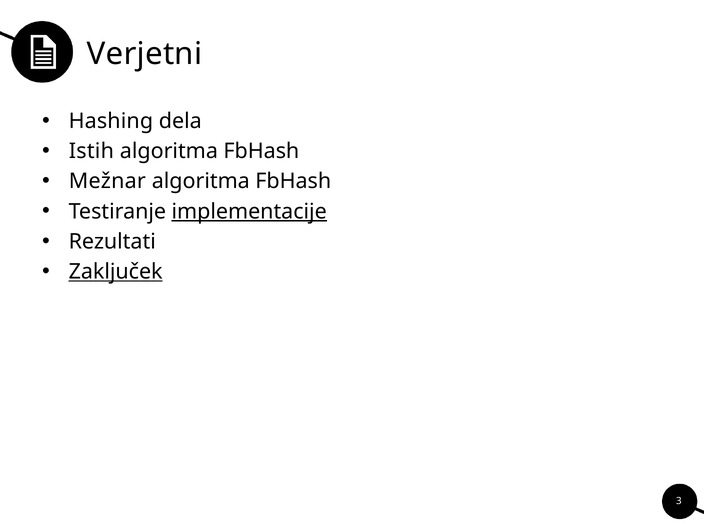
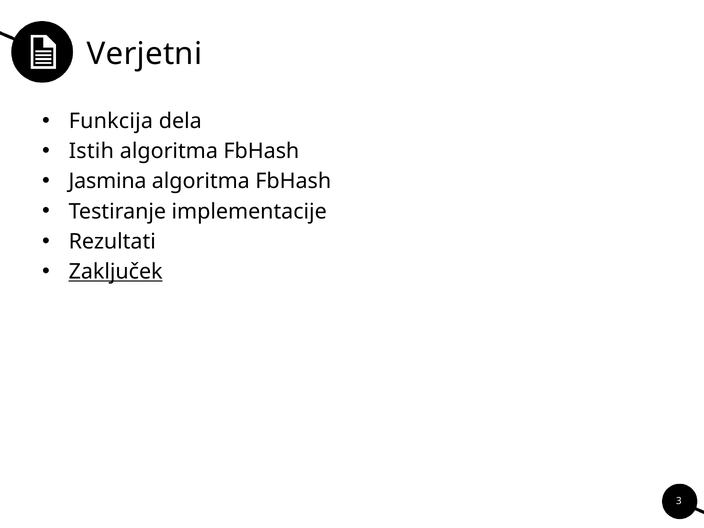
Hashing: Hashing -> Funkcija (111, 121)
Mežnar: Mežnar -> Jasmina (108, 181)
implementacije underline: present -> none (249, 212)
